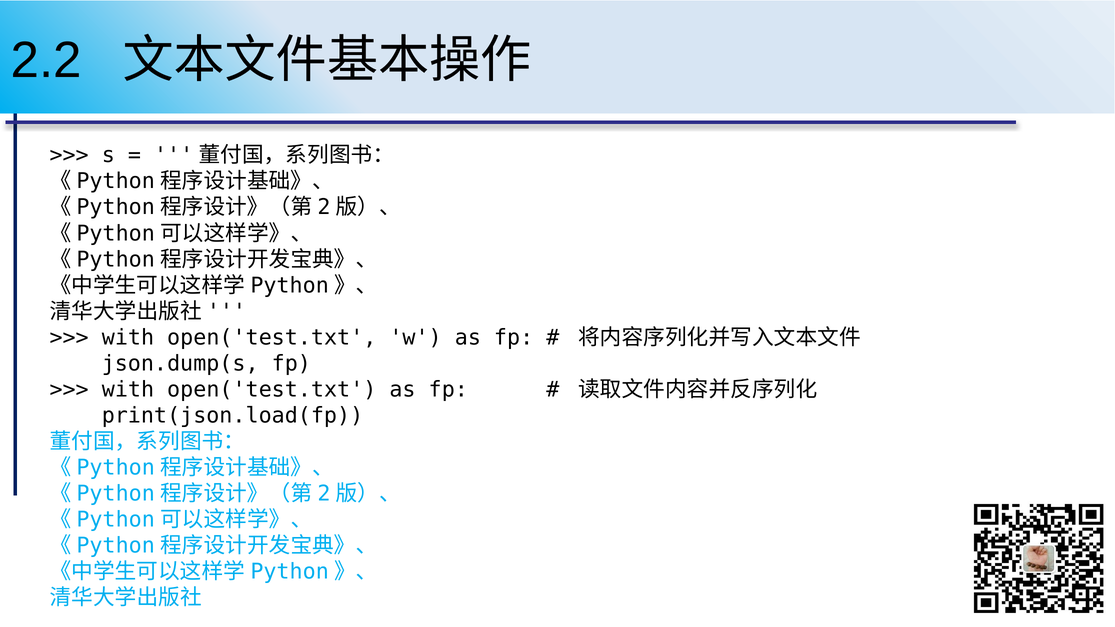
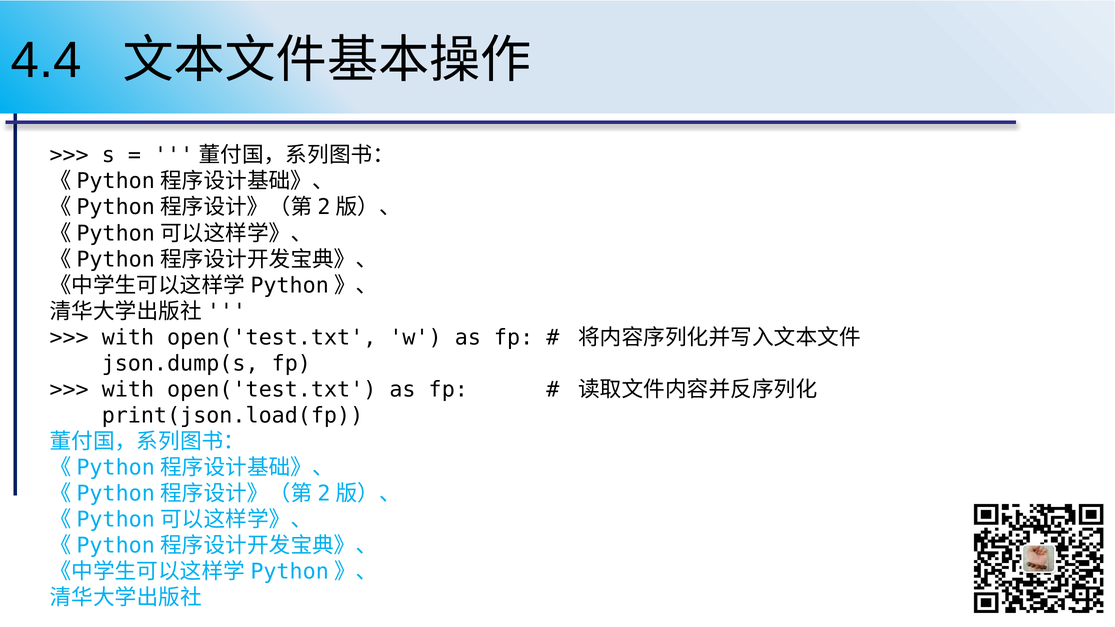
2.2: 2.2 -> 4.4 (46, 60)
